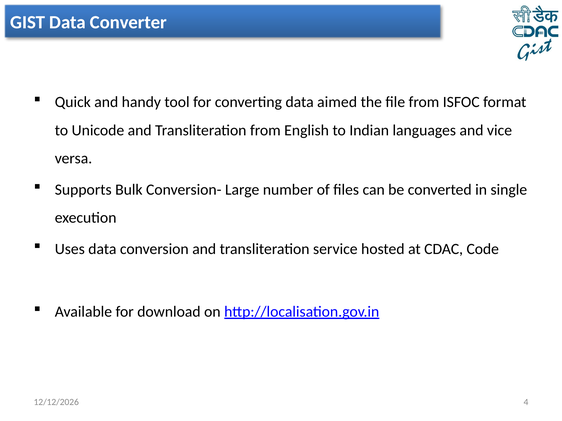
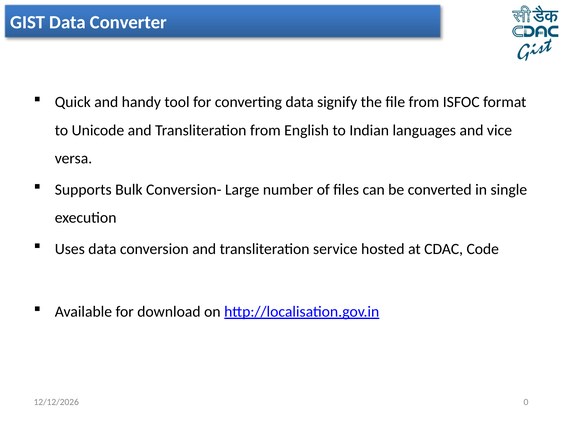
aimed: aimed -> signify (337, 102)
4: 4 -> 0 (526, 402)
